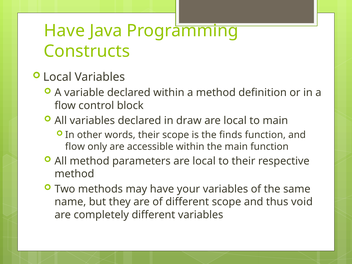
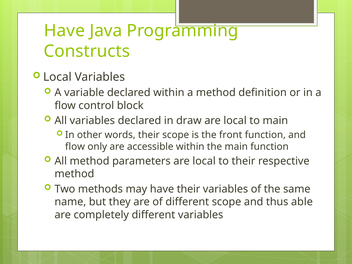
finds: finds -> front (231, 135)
have your: your -> their (189, 189)
void: void -> able (302, 202)
